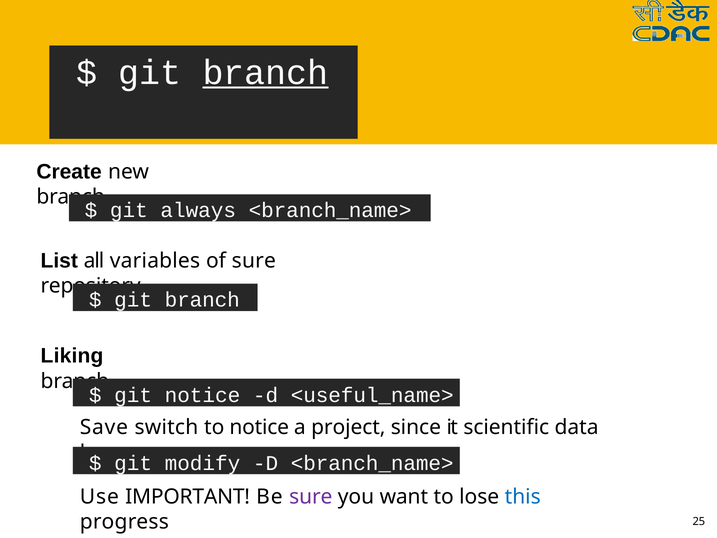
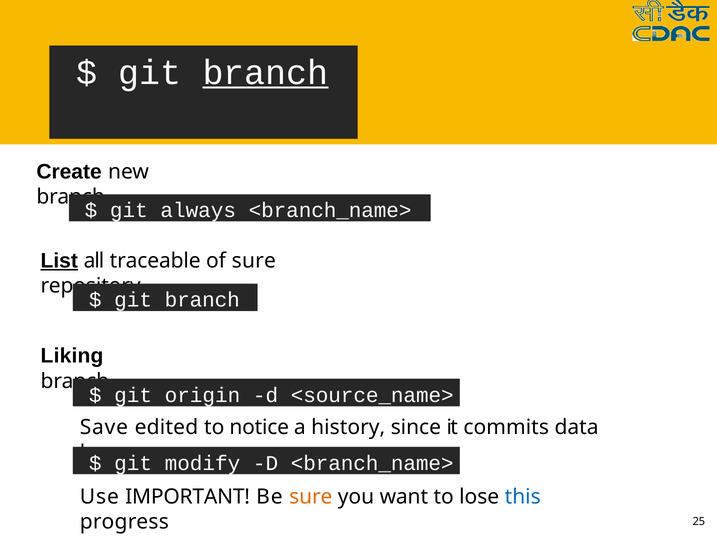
List underline: none -> present (59, 261)
variables: variables -> traceable (155, 261)
git notice: notice -> origin (202, 395)
<useful_name>: <useful_name> -> <source_name> (372, 395)
switch: switch -> edited (166, 427)
project: project -> history (348, 427)
scientific: scientific -> commits (506, 427)
sure colour: purple -> orange (311, 497)
